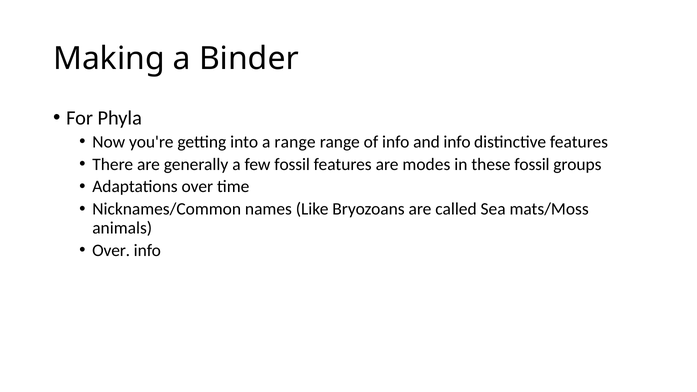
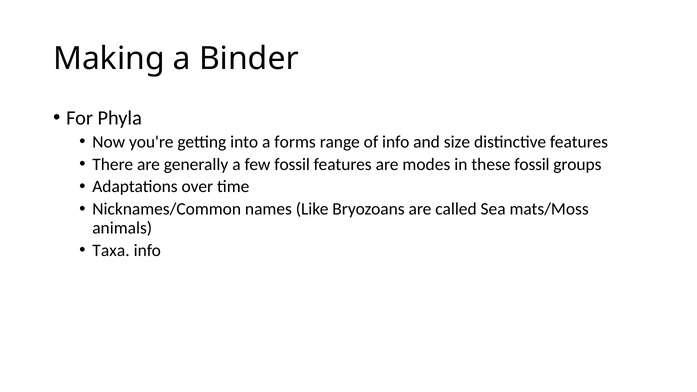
a range: range -> forms (295, 142)
and info: info -> size (457, 142)
Over: Over -> Taxa (111, 250)
